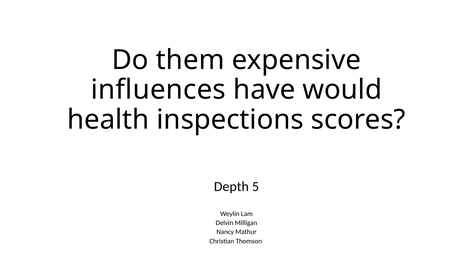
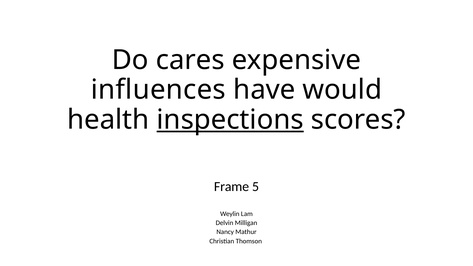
them: them -> cares (190, 60)
inspections underline: none -> present (230, 120)
Depth: Depth -> Frame (232, 187)
